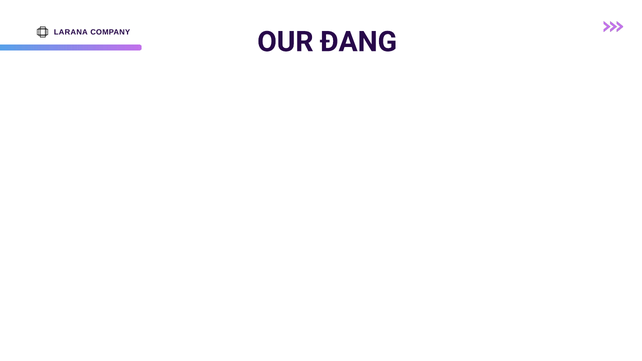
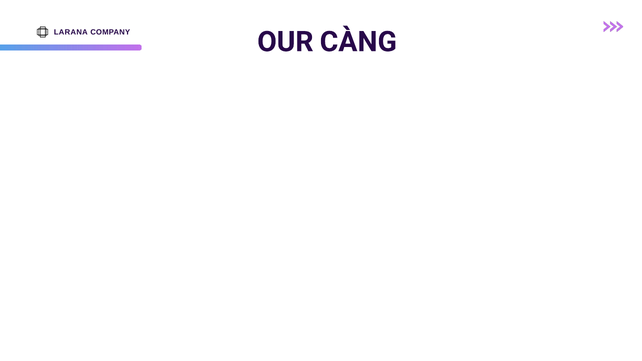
ĐANG: ĐANG -> CÀNG (358, 42)
